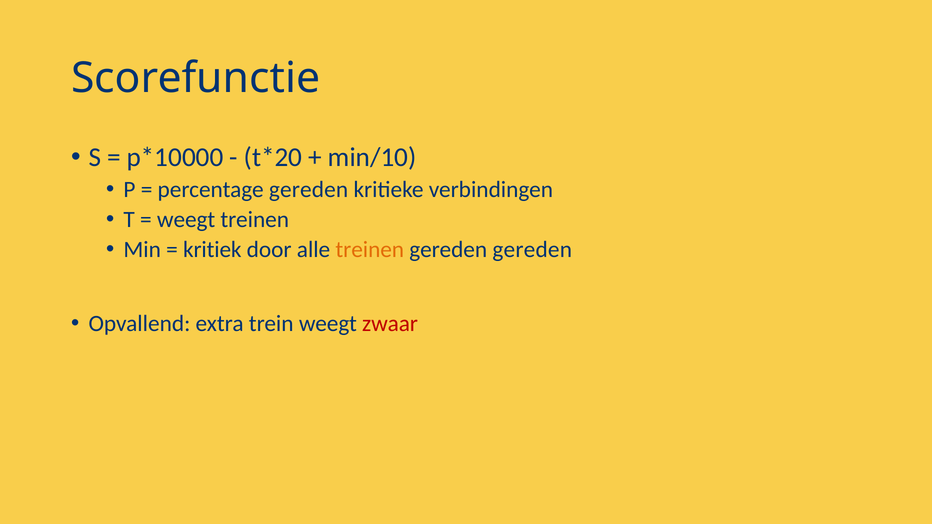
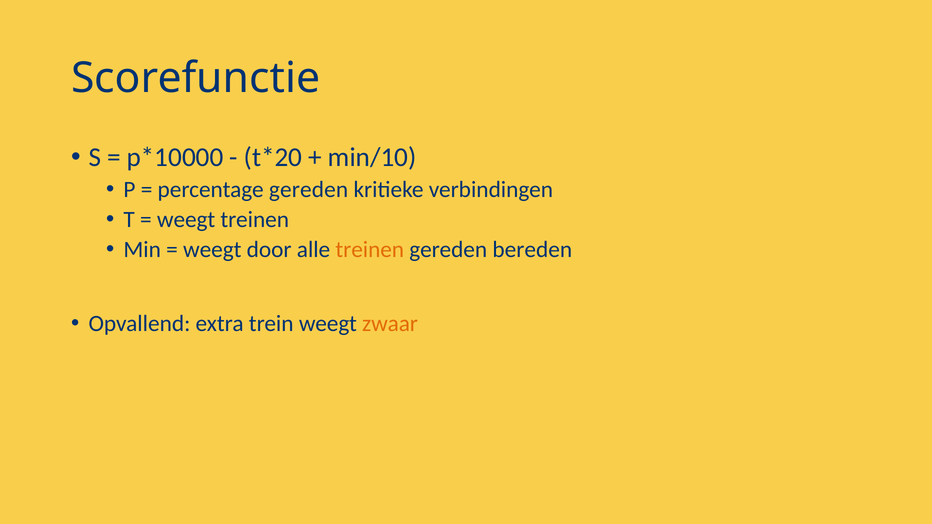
kritiek: kritiek -> weegt (212, 250)
gereden gereden: gereden -> bereden (532, 250)
zwaar colour: red -> orange (390, 324)
